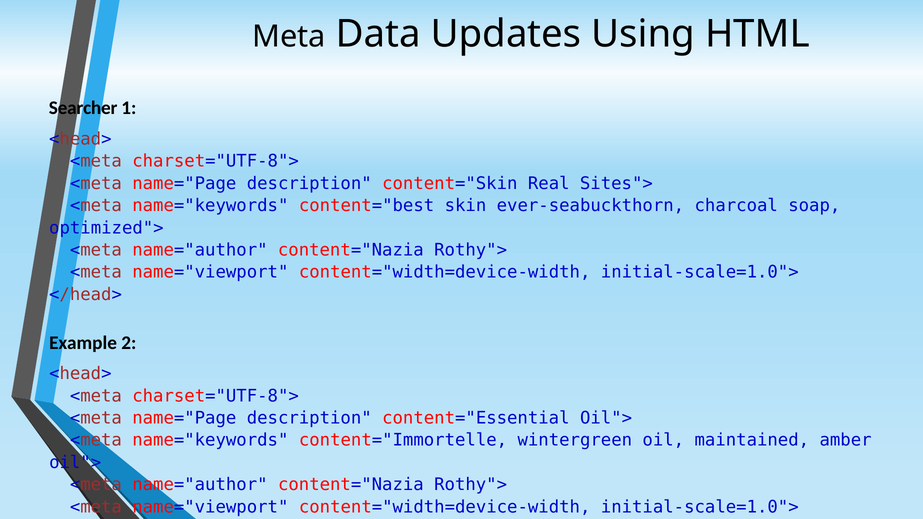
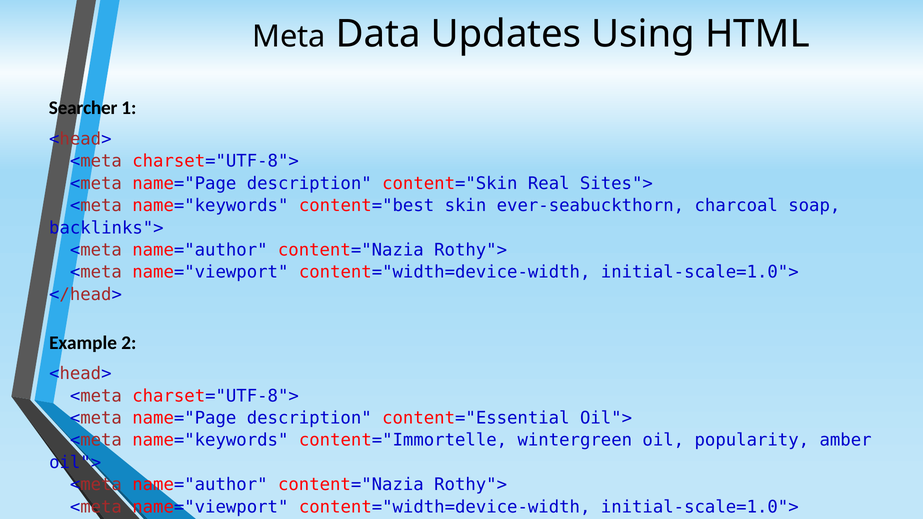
optimized">: optimized"> -> backlinks"> (106, 228)
maintained: maintained -> popularity (752, 440)
